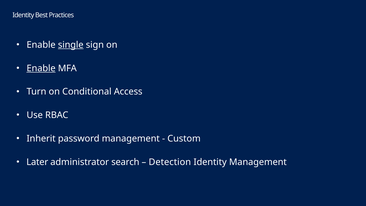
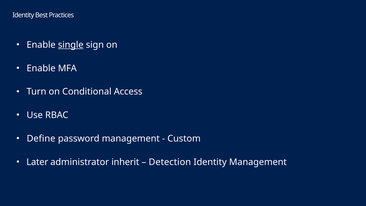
Enable underline: present -> none (41, 68)
Inherit: Inherit -> Define (41, 138)
search: search -> inherit (125, 162)
